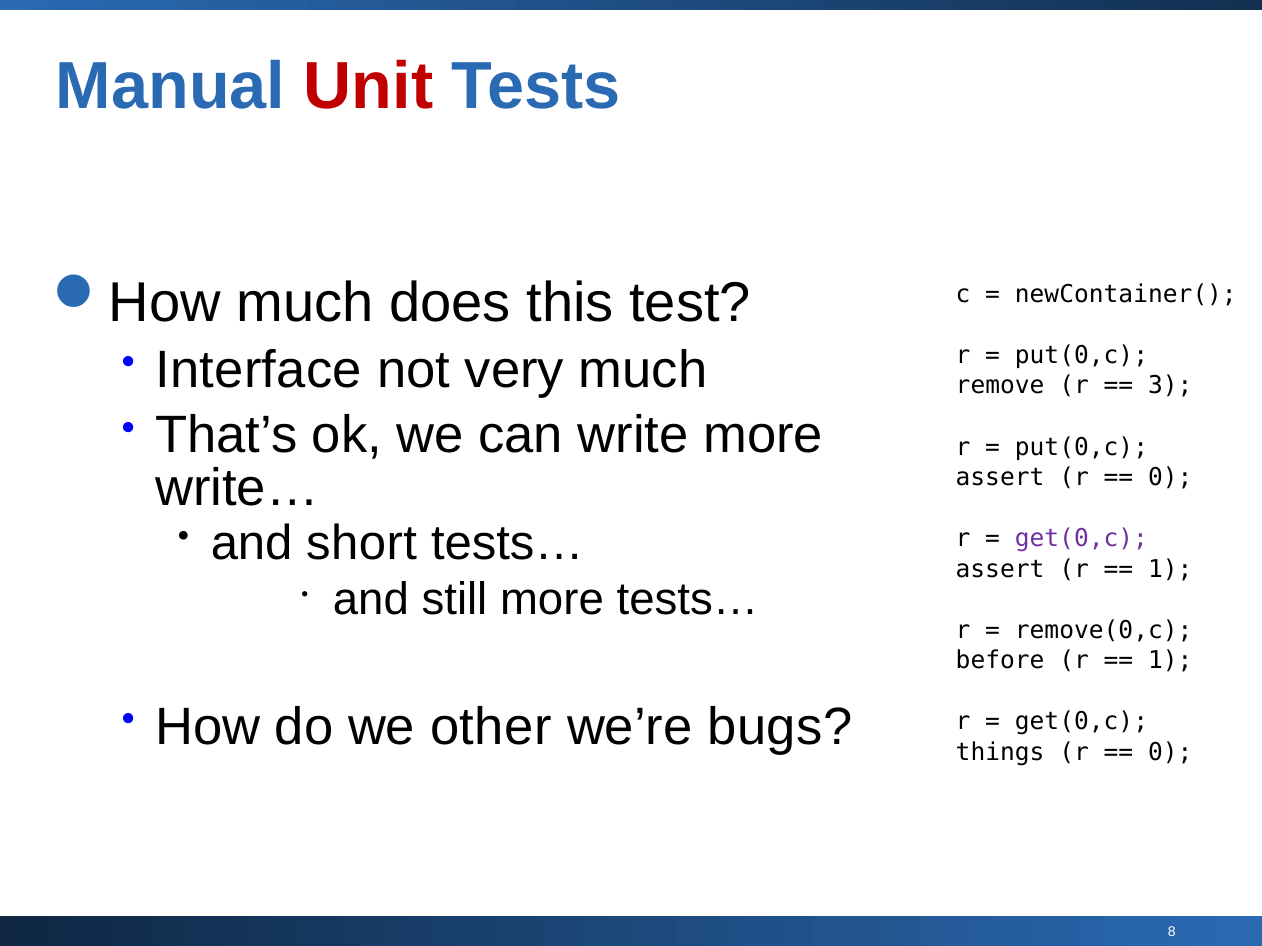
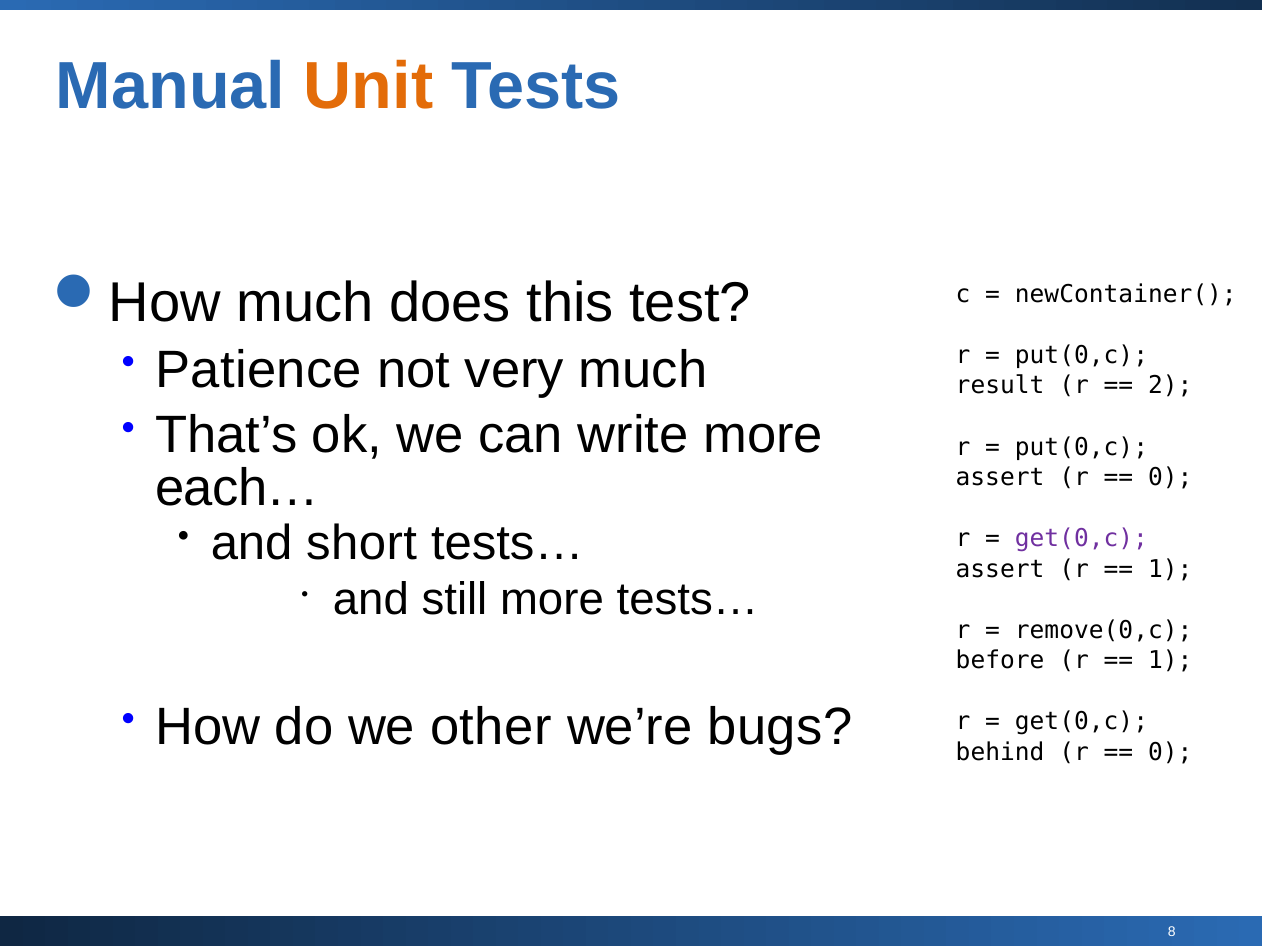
Unit colour: red -> orange (369, 87)
Interface: Interface -> Patience (259, 370)
remove: remove -> result (1000, 386)
3: 3 -> 2 (1170, 386)
write…: write… -> each… (237, 488)
things: things -> behind (1000, 753)
